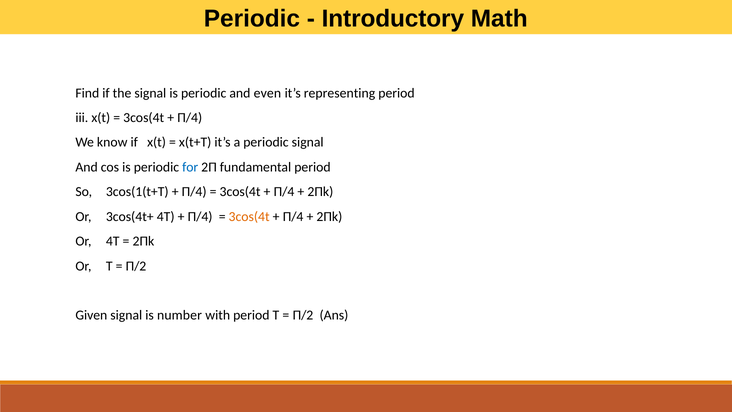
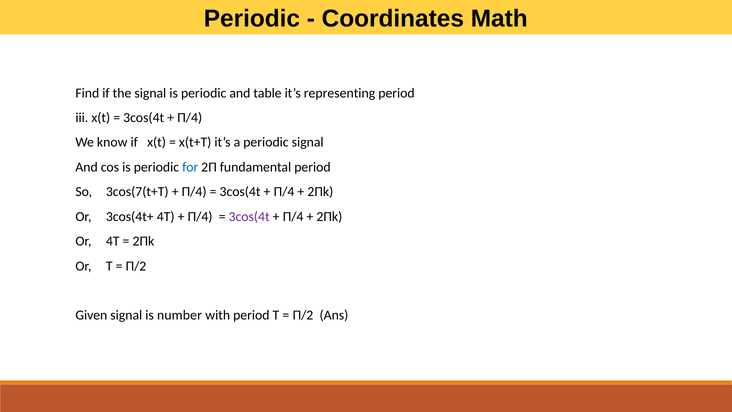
Introductory: Introductory -> Coordinates (393, 18)
even: even -> table (268, 93)
3cos(1(t+T: 3cos(1(t+T -> 3cos(7(t+T (137, 192)
3cos(4t colour: orange -> purple (249, 216)
